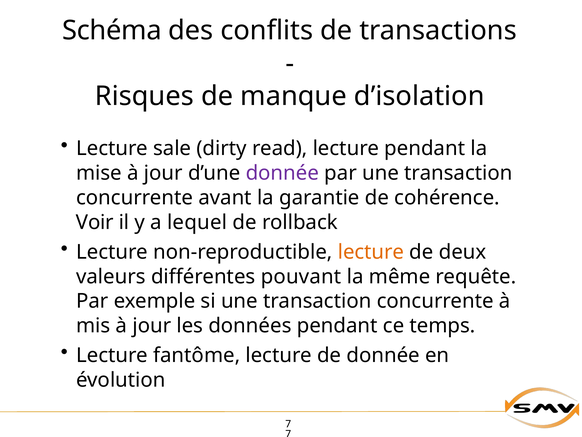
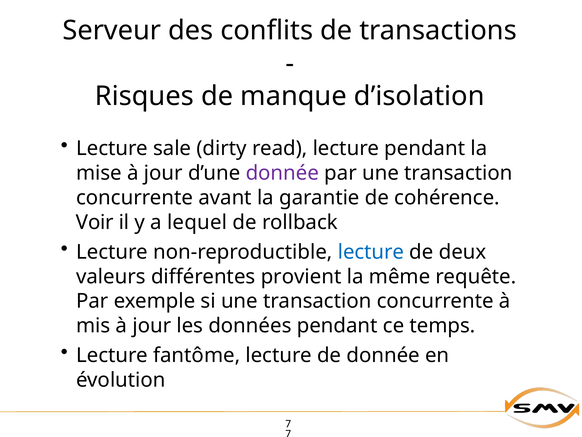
Schéma: Schéma -> Serveur (112, 31)
lecture colour: orange -> blue (371, 252)
pouvant: pouvant -> provient (301, 276)
